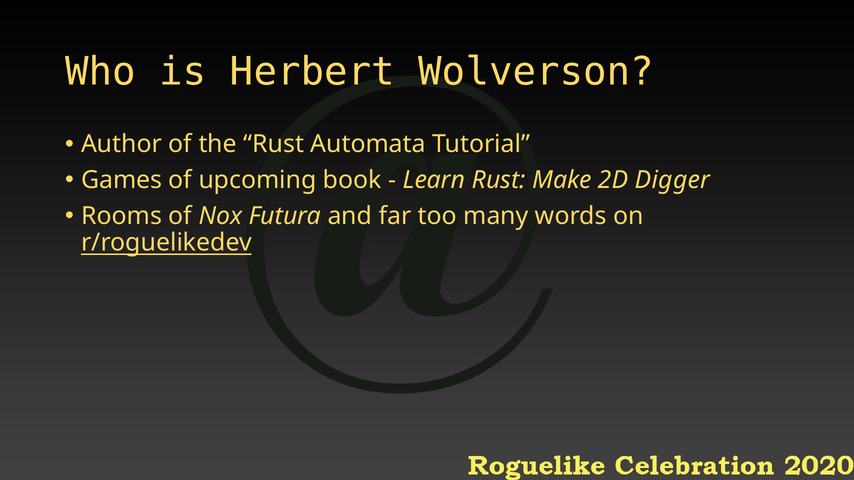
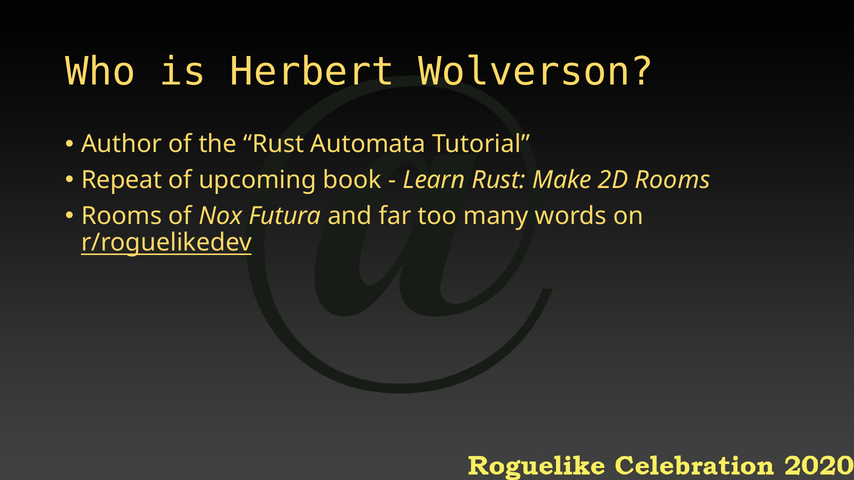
Games: Games -> Repeat (122, 180)
2D Digger: Digger -> Rooms (673, 180)
